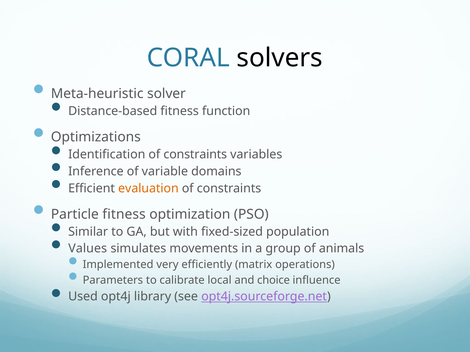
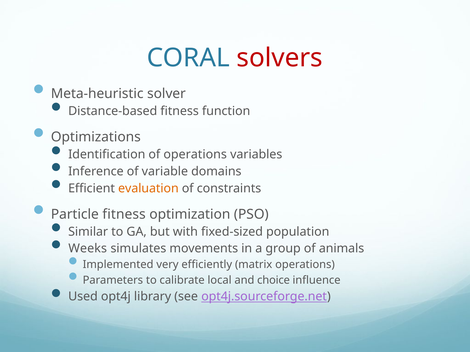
solvers colour: black -> red (280, 58)
Identification of constraints: constraints -> operations (195, 155)
Values: Values -> Weeks (88, 249)
